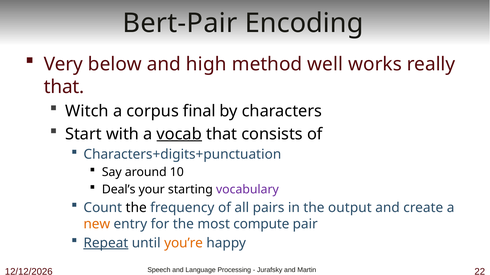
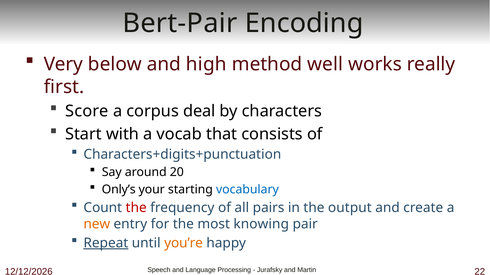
that: that -> first (64, 87)
Witch: Witch -> Score (87, 111)
final: final -> deal (199, 111)
vocab underline: present -> none (179, 134)
10: 10 -> 20 (177, 173)
Deal’s: Deal’s -> Only’s (119, 190)
vocabulary colour: purple -> blue (247, 190)
the colour: black -> red (136, 208)
compute: compute -> knowing (261, 224)
